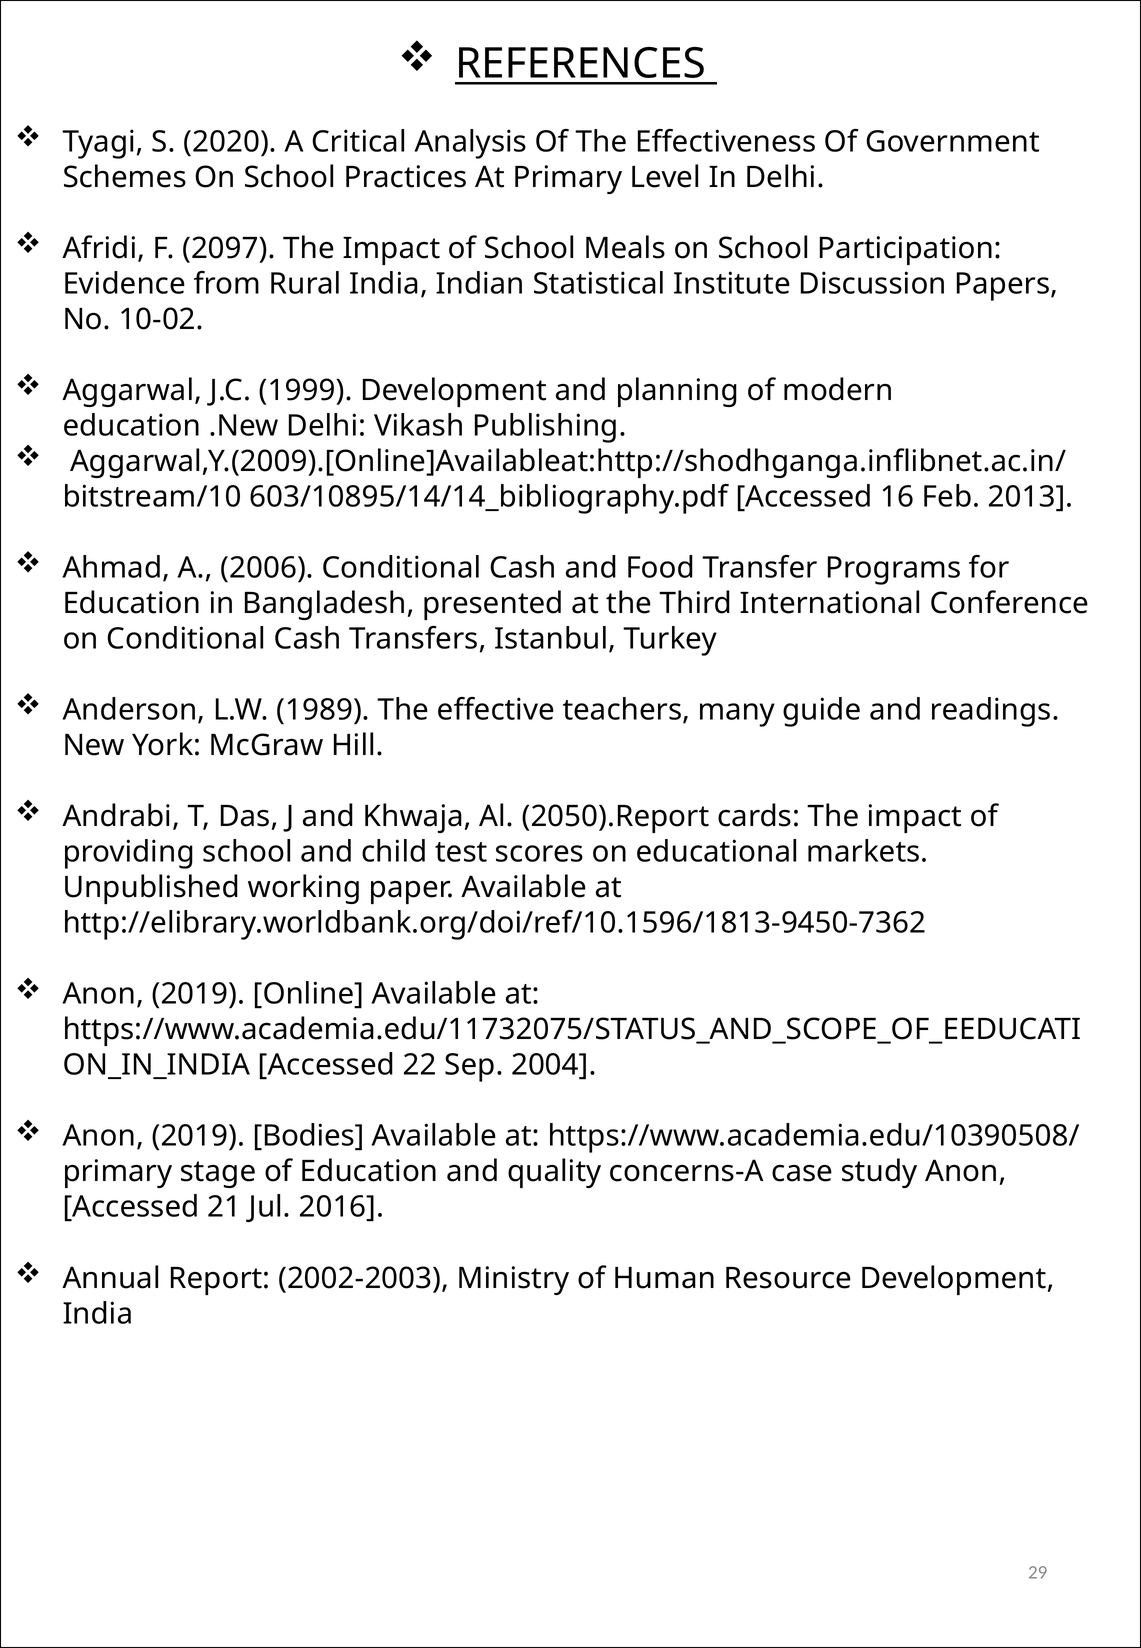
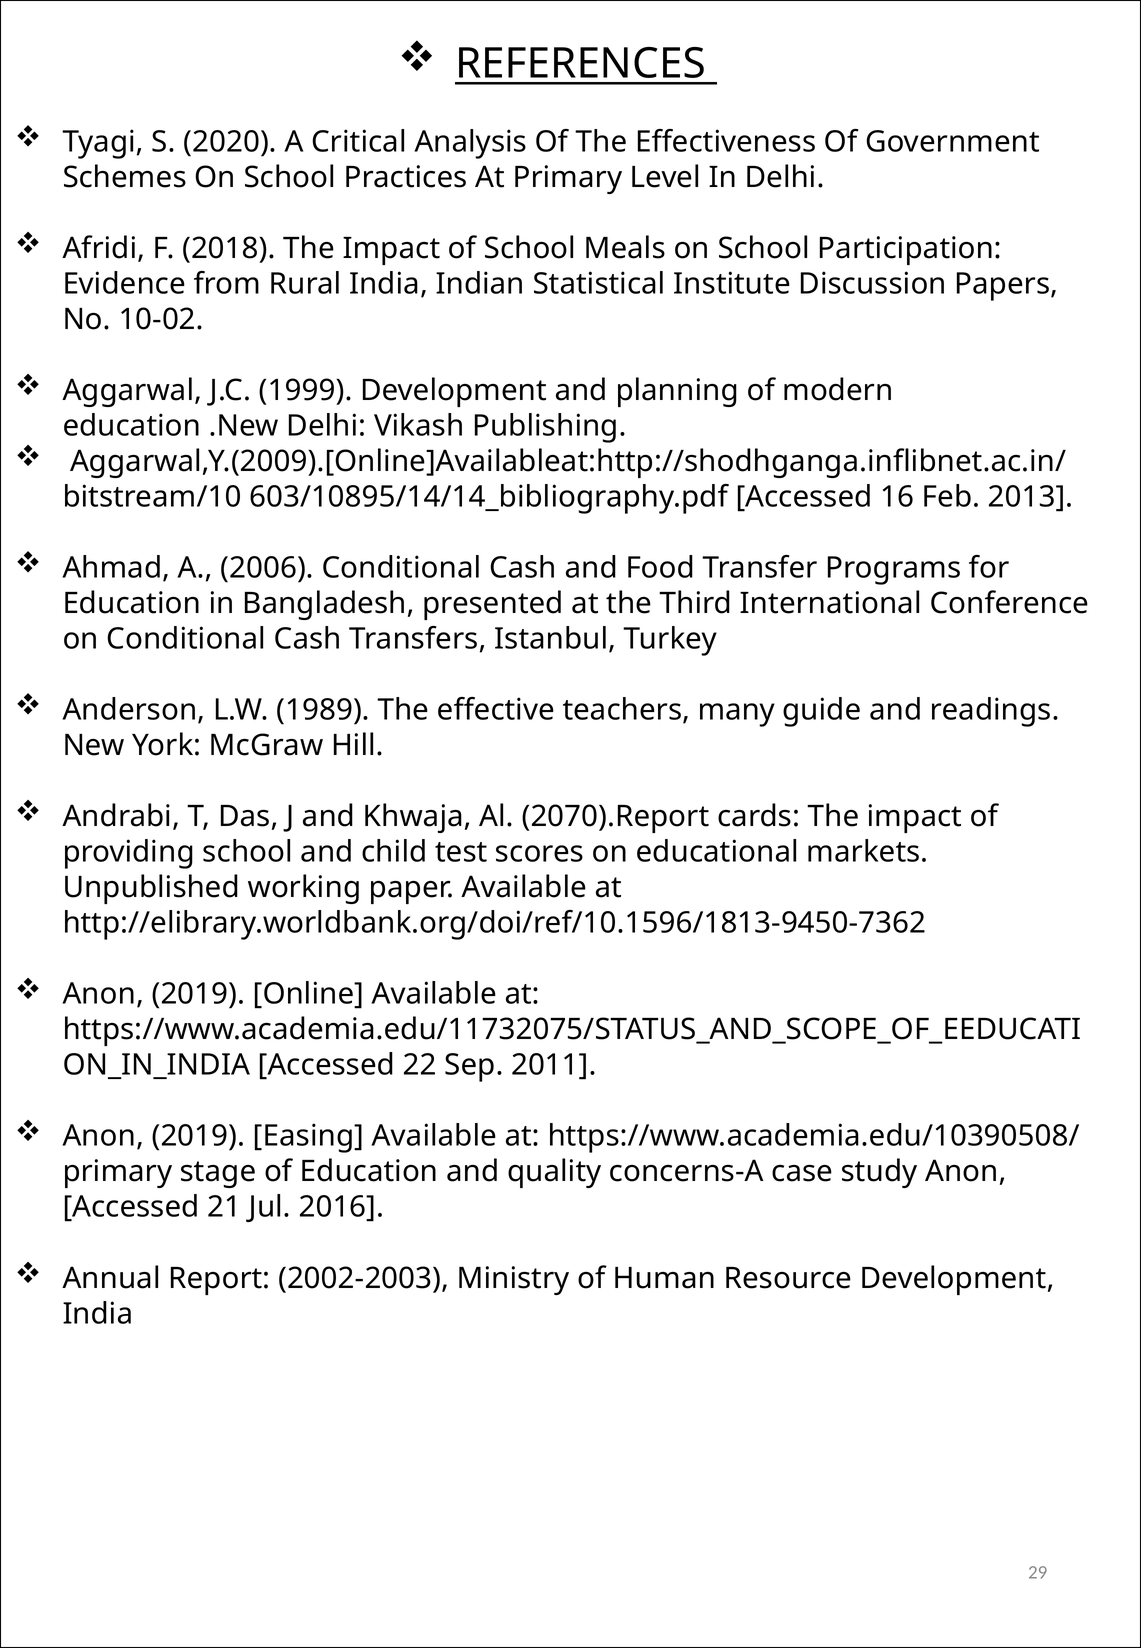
2097: 2097 -> 2018 (229, 248)
2050).Report: 2050).Report -> 2070).Report (615, 817)
2004: 2004 -> 2011 (554, 1065)
Bodies: Bodies -> Easing (308, 1136)
